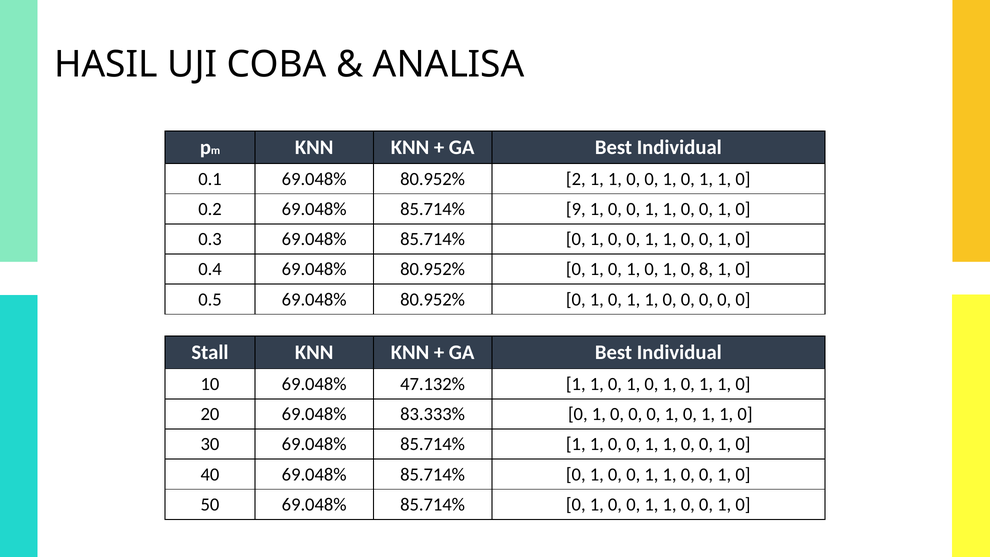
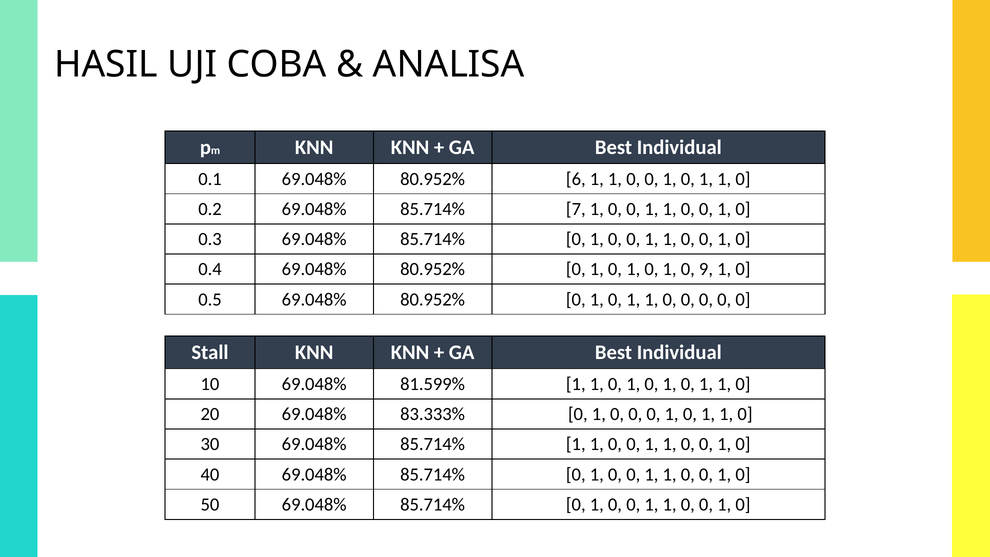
2: 2 -> 6 (576, 179)
9: 9 -> 7 (576, 209)
8: 8 -> 9 (706, 269)
47.132%: 47.132% -> 81.599% (433, 384)
